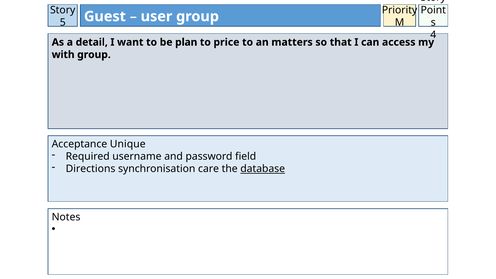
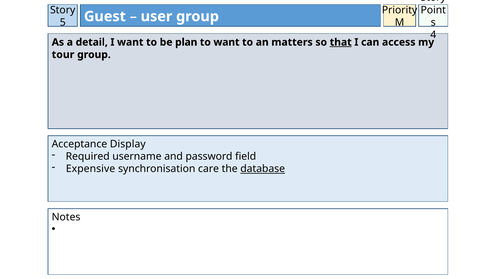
to price: price -> want (227, 42)
that underline: none -> present (341, 42)
with: with -> tour (63, 55)
Unique: Unique -> Display (128, 144)
Directions: Directions -> Expensive (91, 169)
